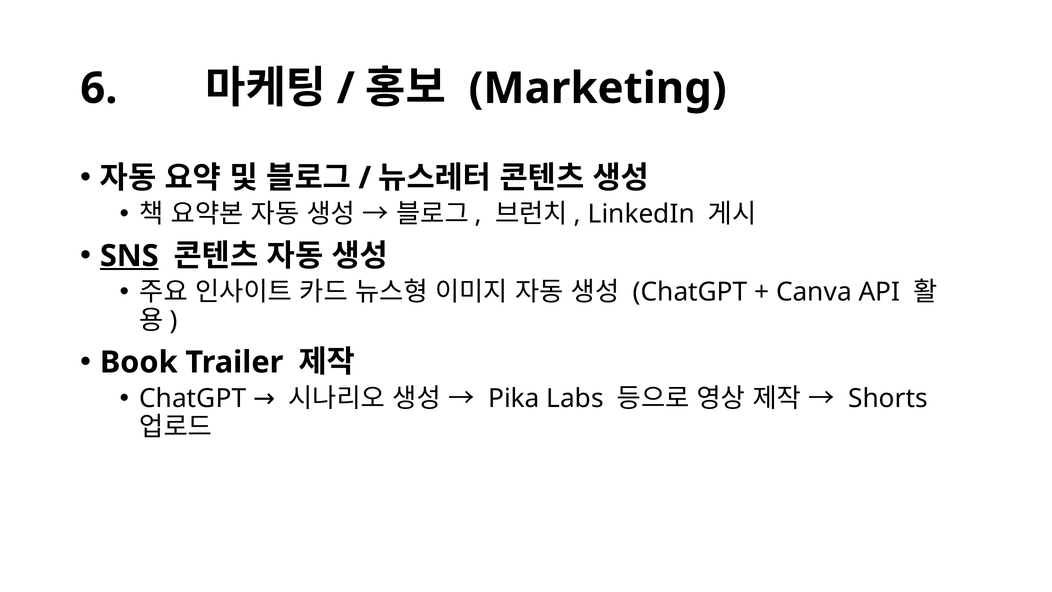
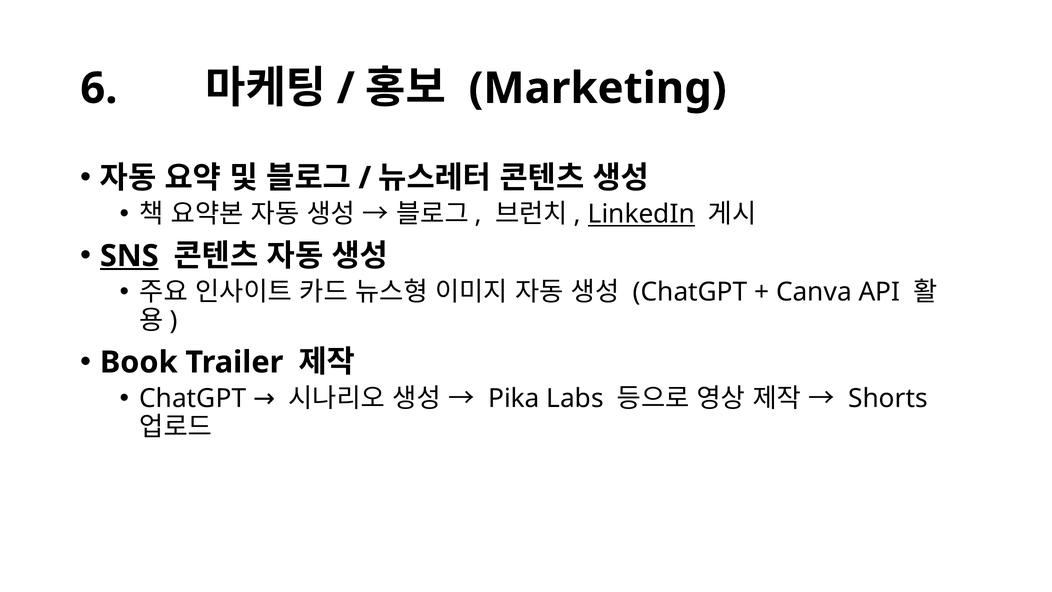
LinkedIn underline: none -> present (641, 214)
